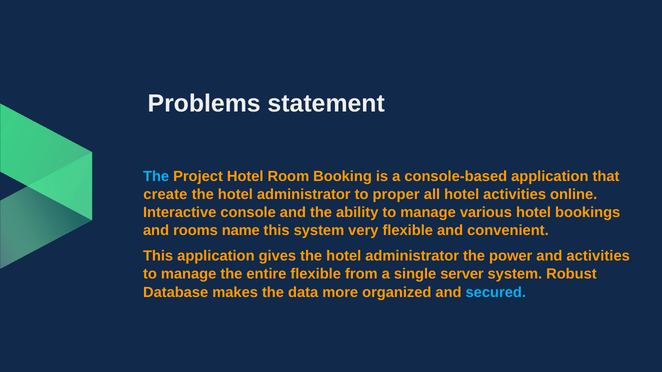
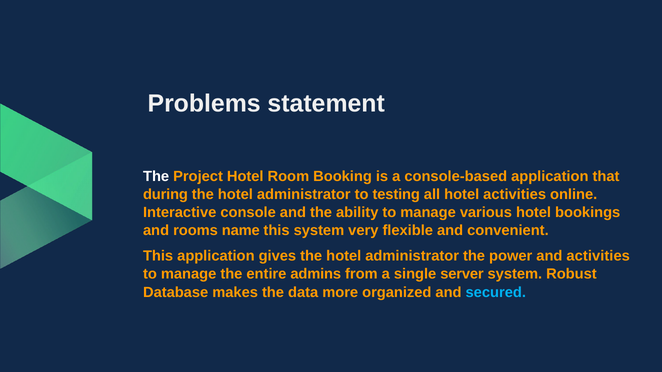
The colour: light blue -> white (156, 176)
create: create -> during (165, 194)
proper: proper -> testing (396, 194)
entire flexible: flexible -> admins (316, 274)
